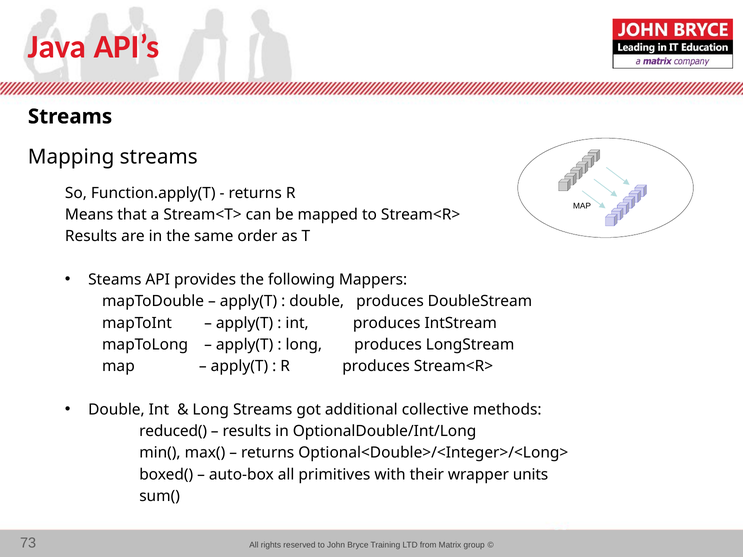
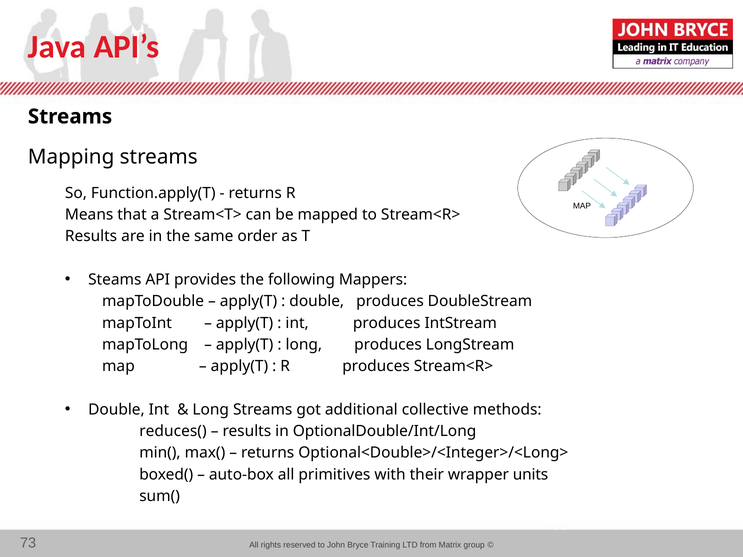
reduced(: reduced( -> reduces( (173, 431)
